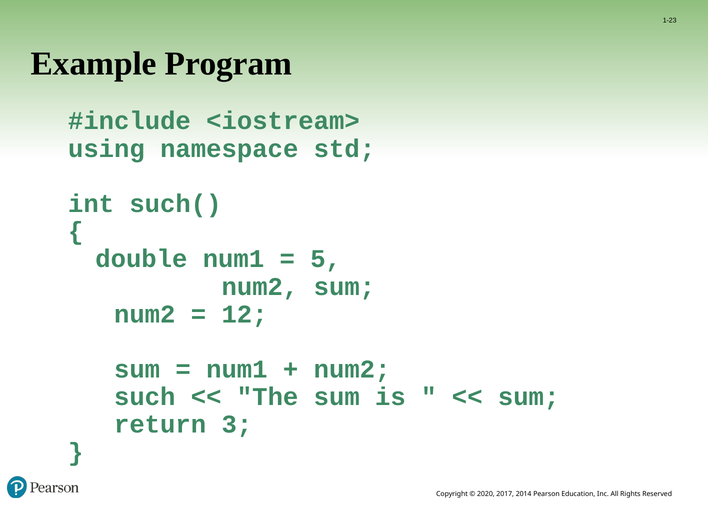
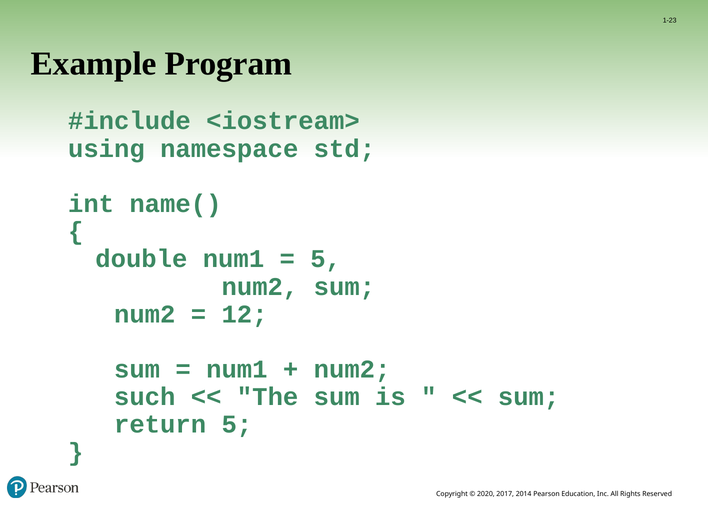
such(: such( -> name( (175, 204)
return 3: 3 -> 5 (237, 425)
